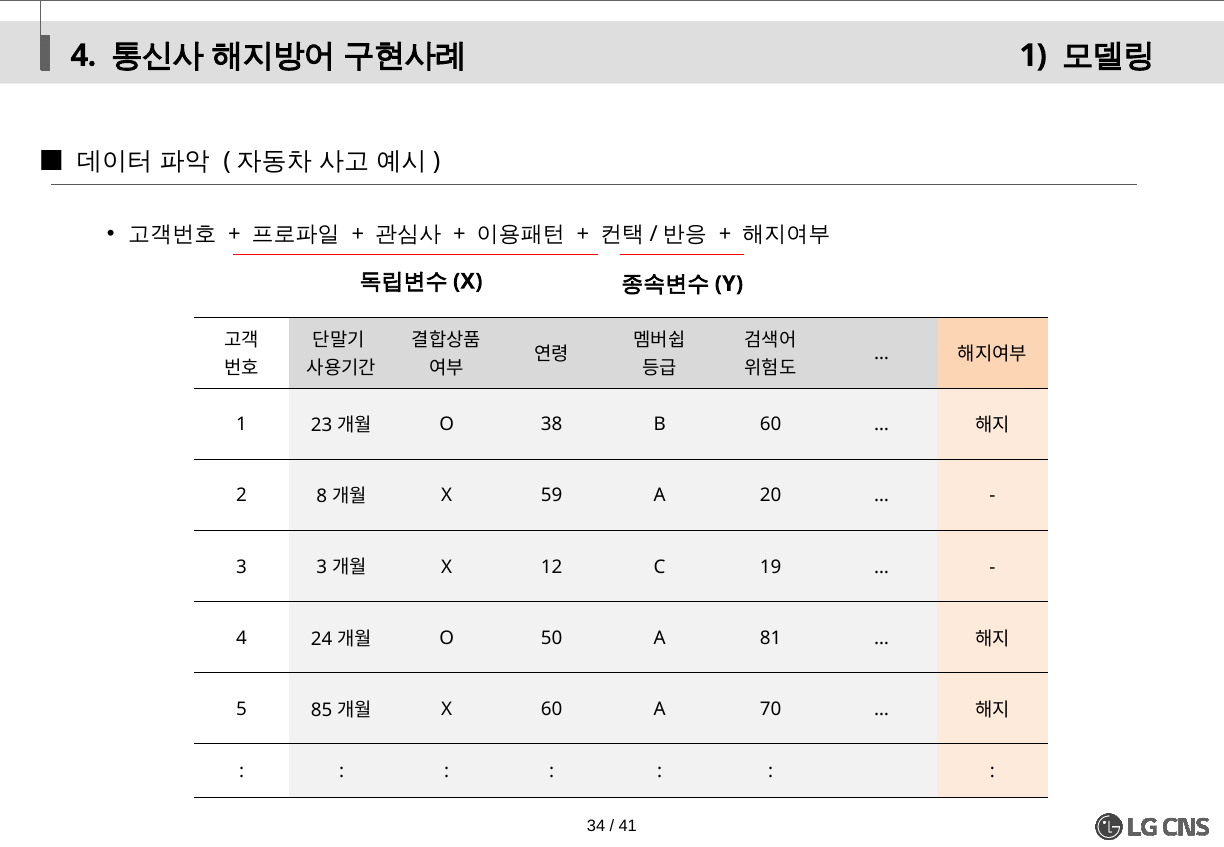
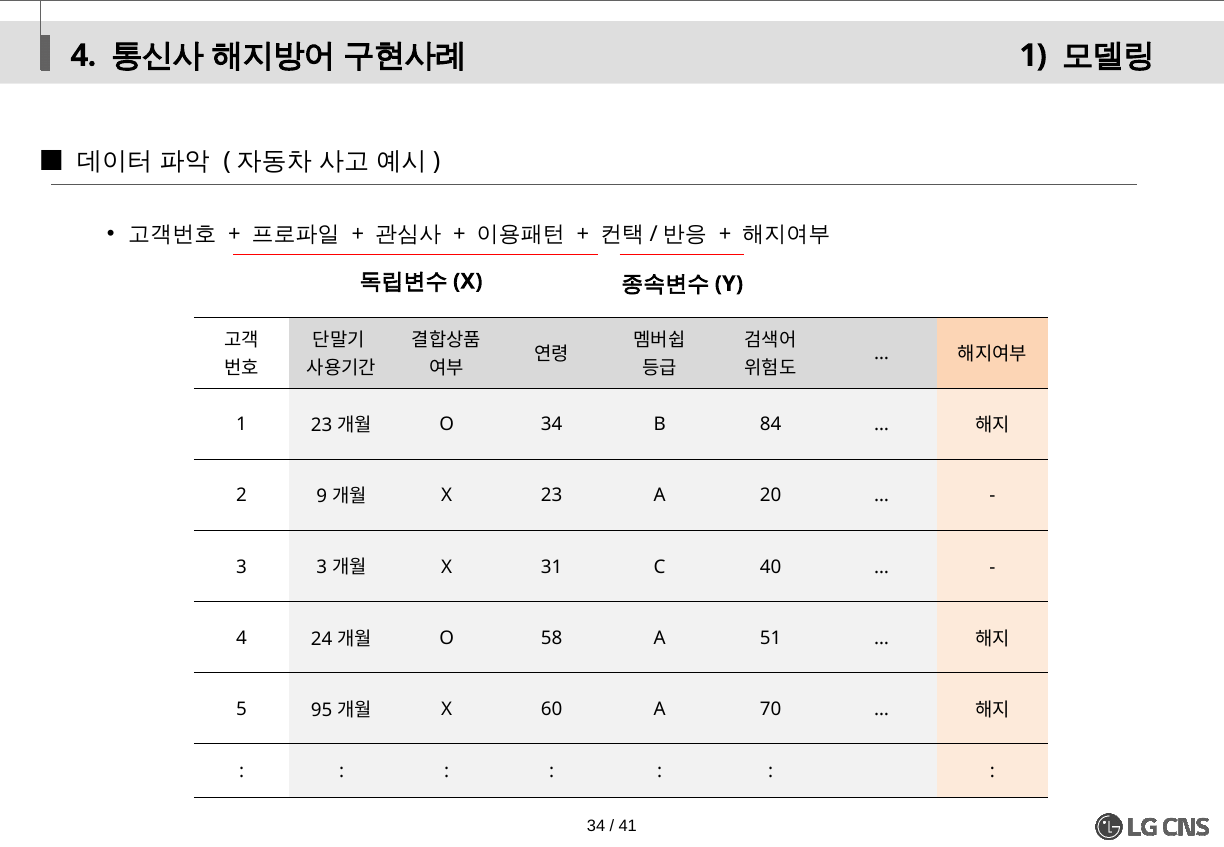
O 38: 38 -> 34 (552, 425)
B 60: 60 -> 84 (771, 425)
8: 8 -> 9 (322, 497)
X 59: 59 -> 23 (552, 496)
12: 12 -> 31 (552, 567)
19: 19 -> 40 (771, 567)
50: 50 -> 58 (552, 638)
81: 81 -> 51 (771, 638)
85: 85 -> 95 (322, 710)
